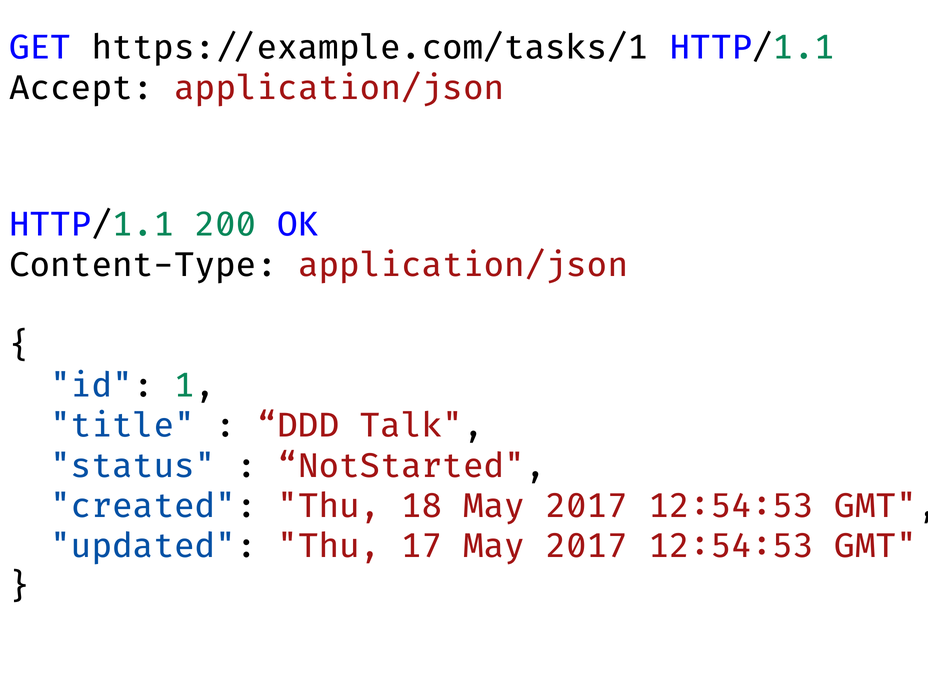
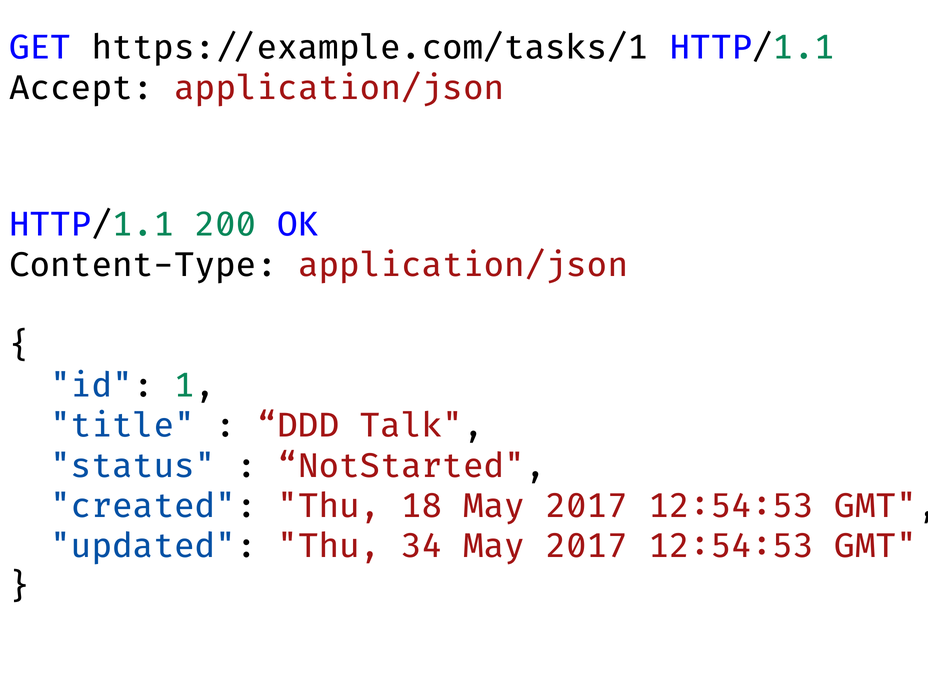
17: 17 -> 34 (422, 546)
